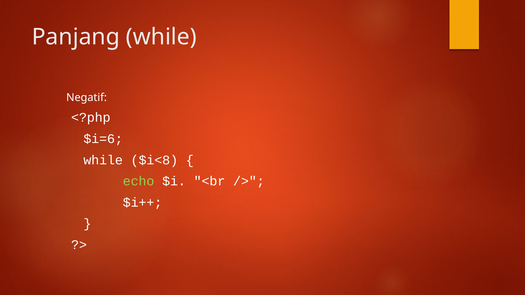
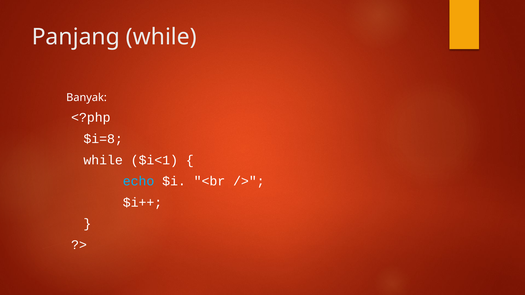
Negatif: Negatif -> Banyak (87, 98)
$i=6: $i=6 -> $i=8 (103, 139)
$i<8: $i<8 -> $i<1 (154, 160)
echo colour: light green -> light blue (139, 181)
